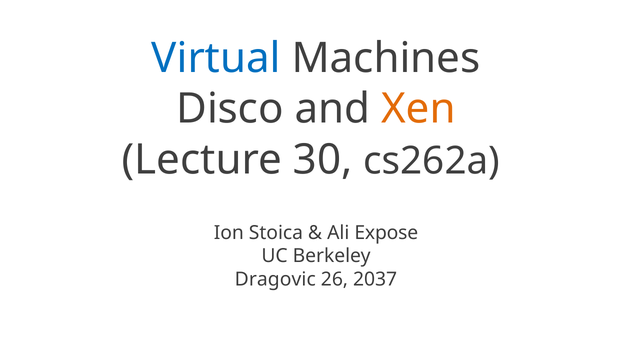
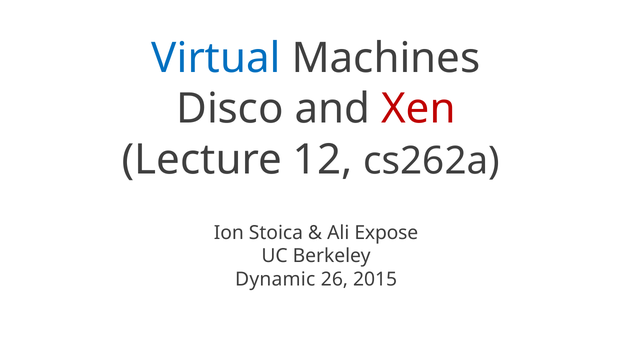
Xen colour: orange -> red (418, 109)
30: 30 -> 12 (323, 159)
Dragovic: Dragovic -> Dynamic (275, 279)
2037: 2037 -> 2015 (375, 279)
